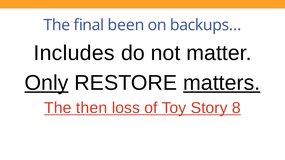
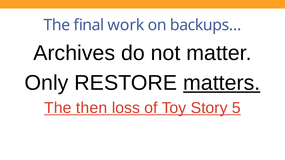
been: been -> work (126, 25)
Includes: Includes -> Archives (74, 53)
Only underline: present -> none (46, 83)
8: 8 -> 5 (236, 108)
